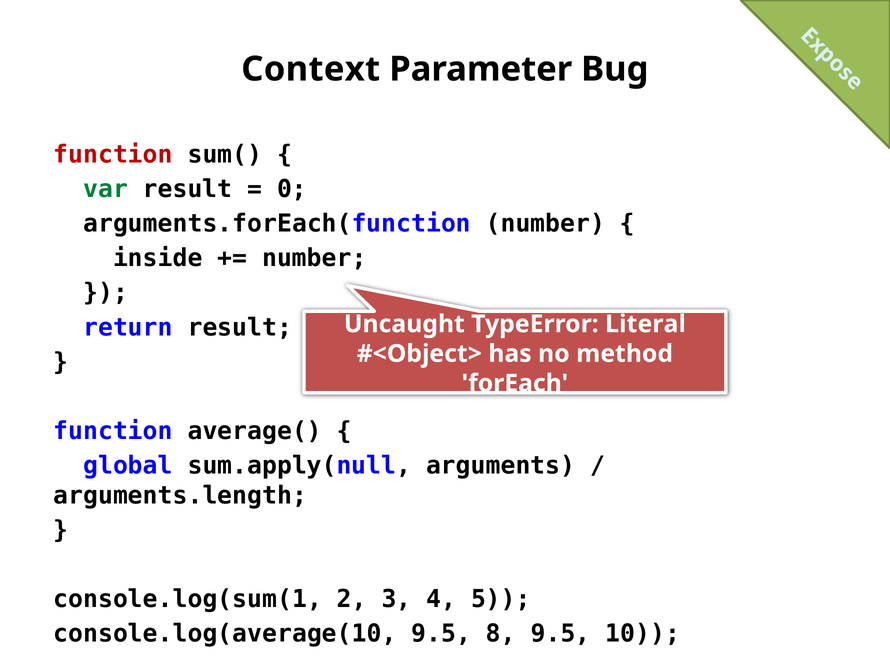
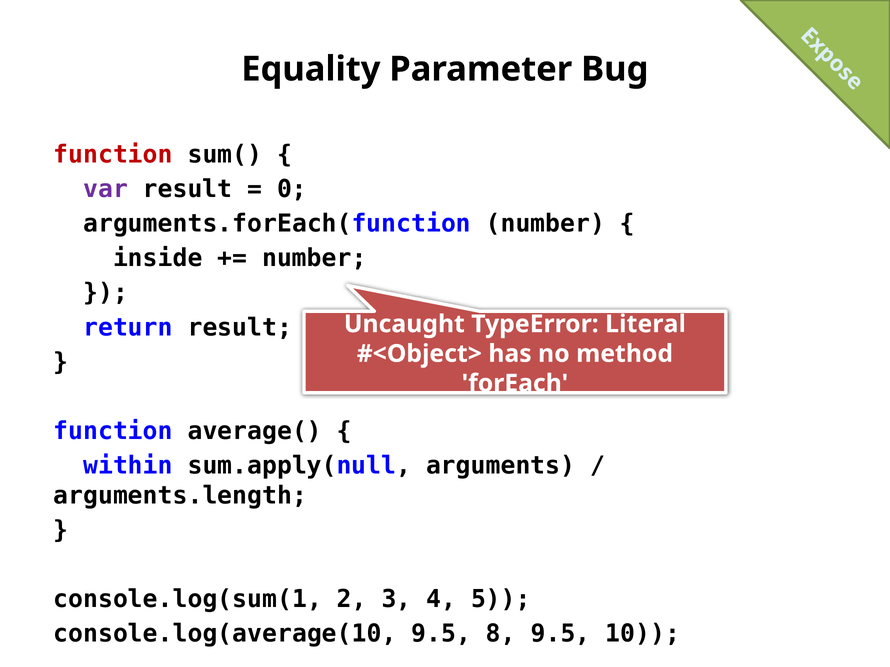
Context: Context -> Equality (311, 69)
var colour: green -> purple (106, 189)
global: global -> within (128, 466)
